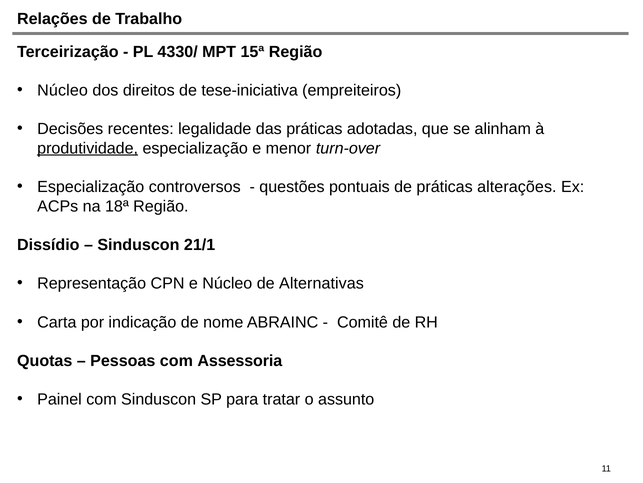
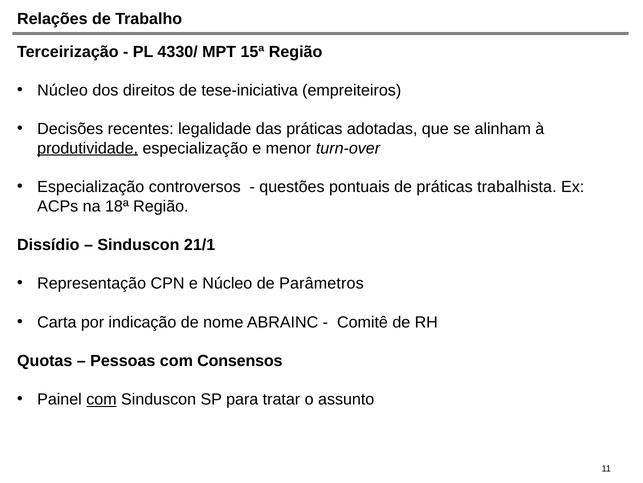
alterações: alterações -> trabalhista (517, 187)
Alternativas: Alternativas -> Parâmetros (321, 283)
Assessoria: Assessoria -> Consensos (240, 360)
com underline: none -> present (101, 399)
